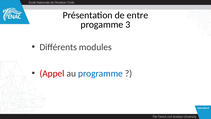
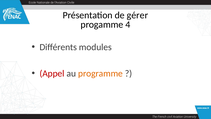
entre: entre -> gérer (137, 15)
3: 3 -> 4 (128, 25)
programme colour: blue -> orange (100, 73)
